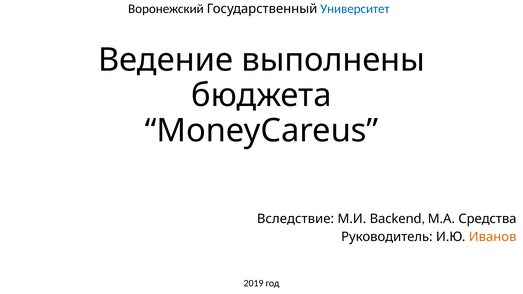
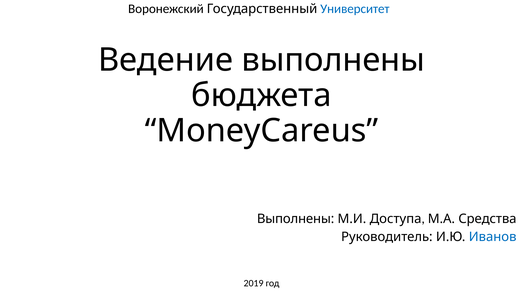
Вследствие: Вследствие -> Выполнены (296, 219)
Backend: Backend -> Доступа (396, 219)
Иванов colour: orange -> blue (493, 237)
